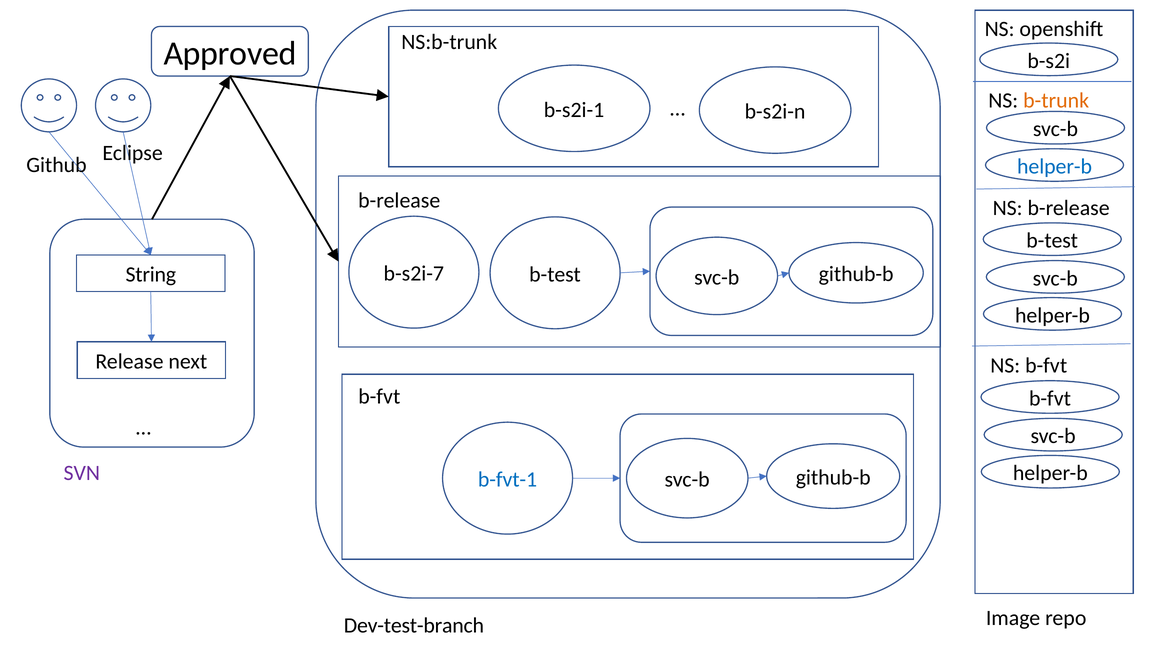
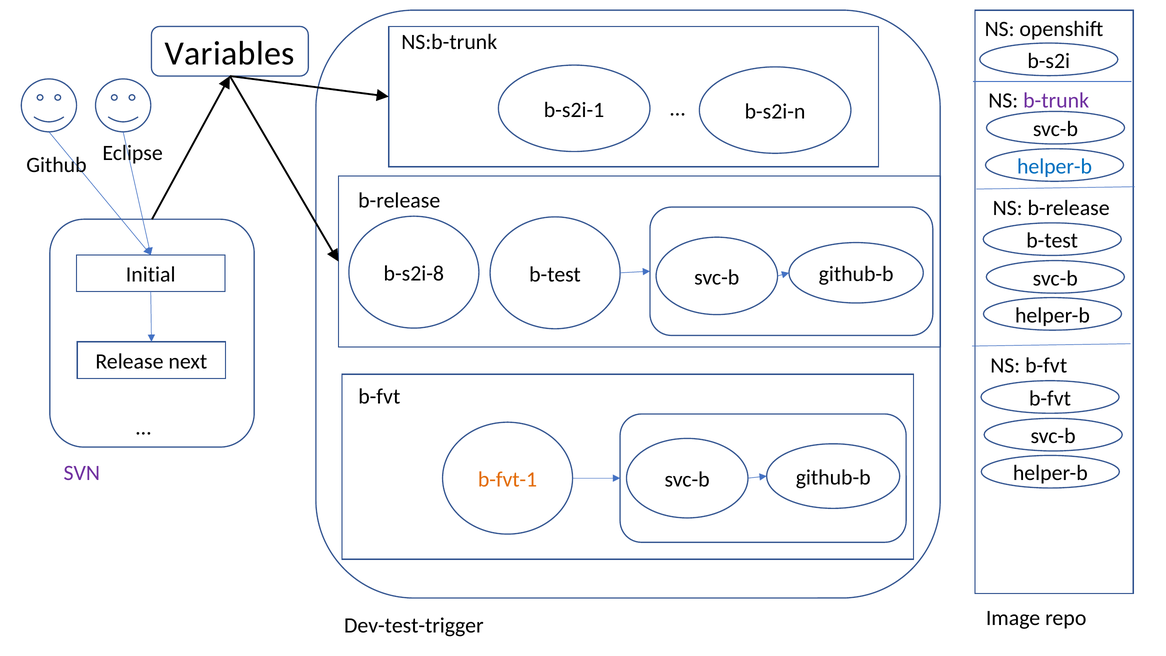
Approved: Approved -> Variables (230, 54)
b-trunk colour: orange -> purple (1056, 101)
b-s2i-7: b-s2i-7 -> b-s2i-8 (414, 274)
String: String -> Initial (151, 275)
b-fvt-1 colour: blue -> orange (508, 480)
Dev-test-branch: Dev-test-branch -> Dev-test-trigger (414, 625)
